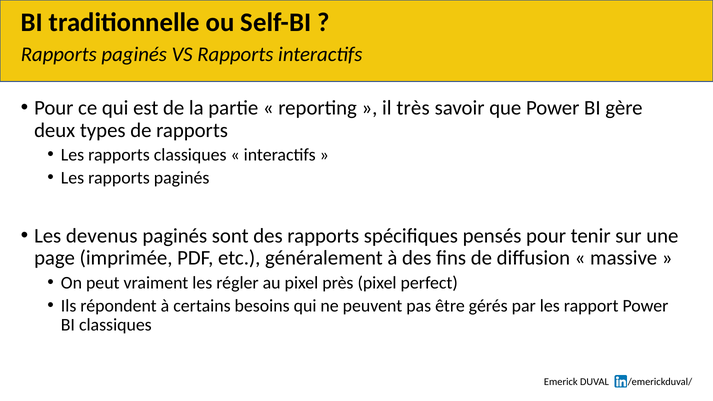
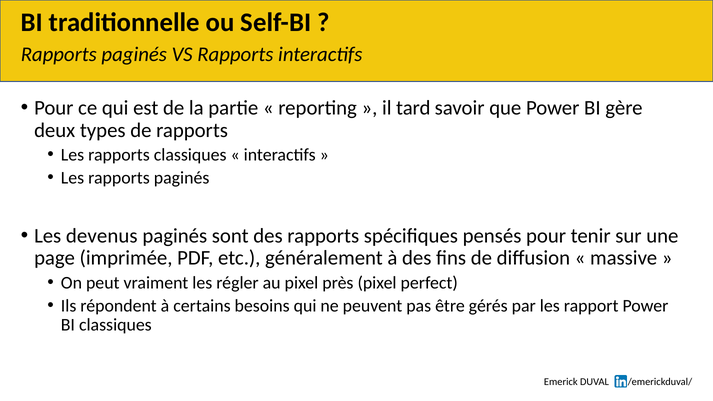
très: très -> tard (413, 108)
